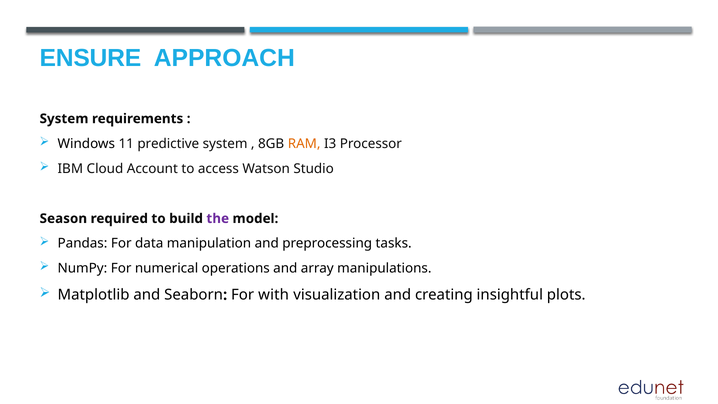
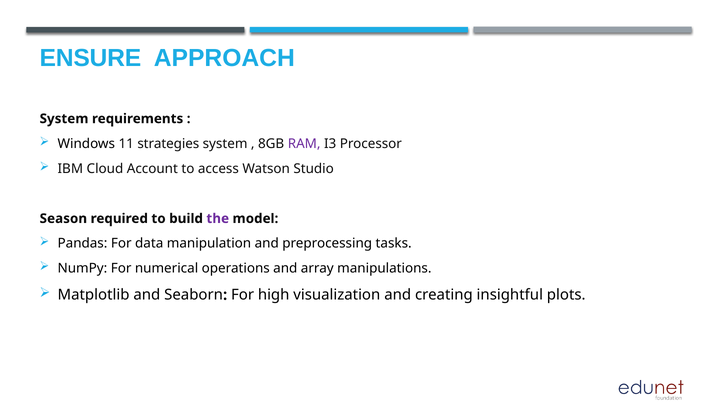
predictive: predictive -> strategies (168, 144)
RAM colour: orange -> purple (304, 144)
with: with -> high (274, 295)
